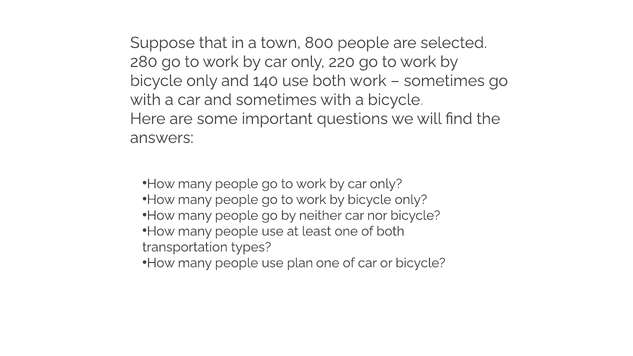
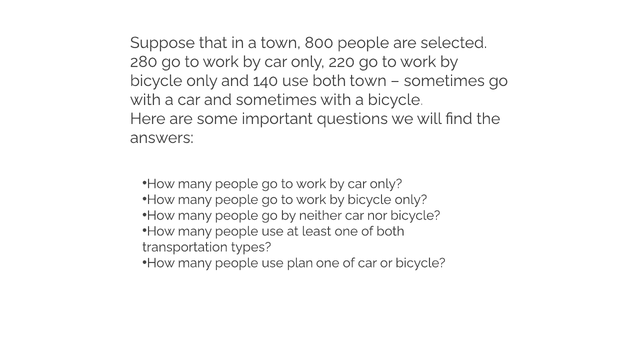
both work: work -> town (368, 81)
